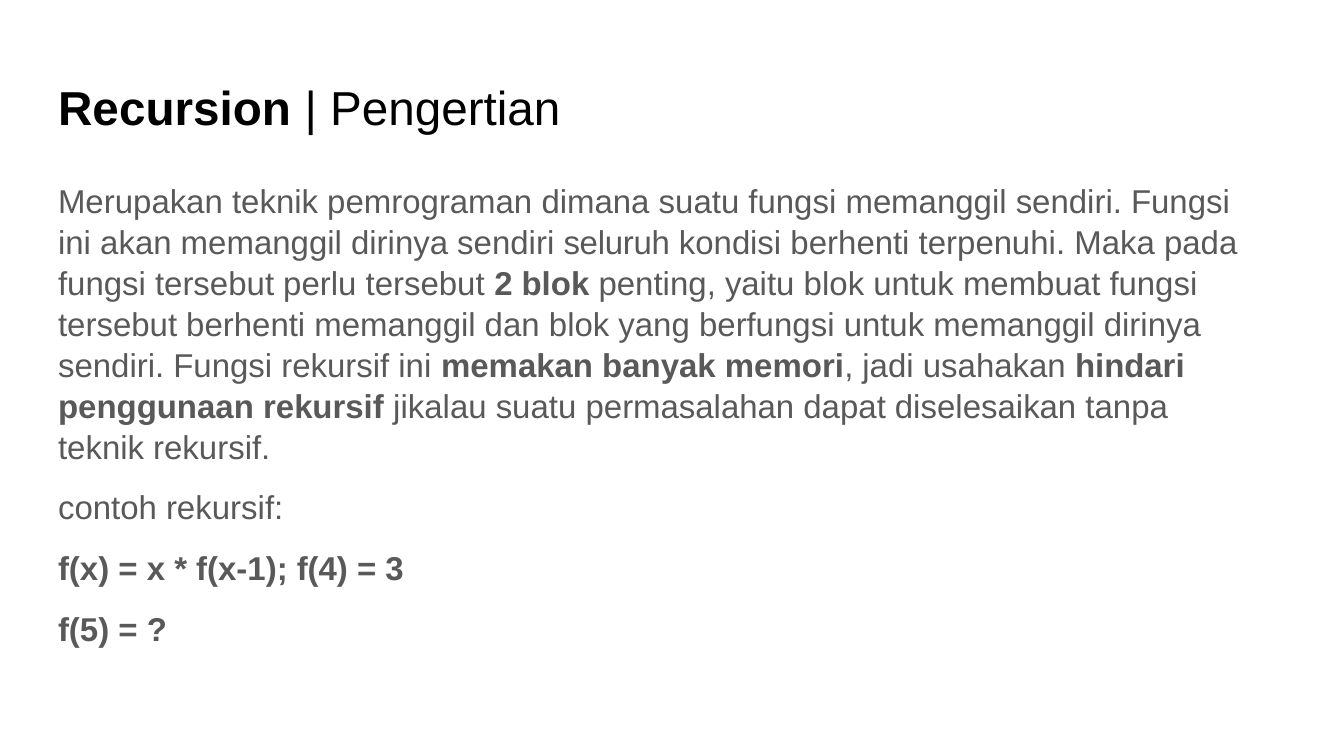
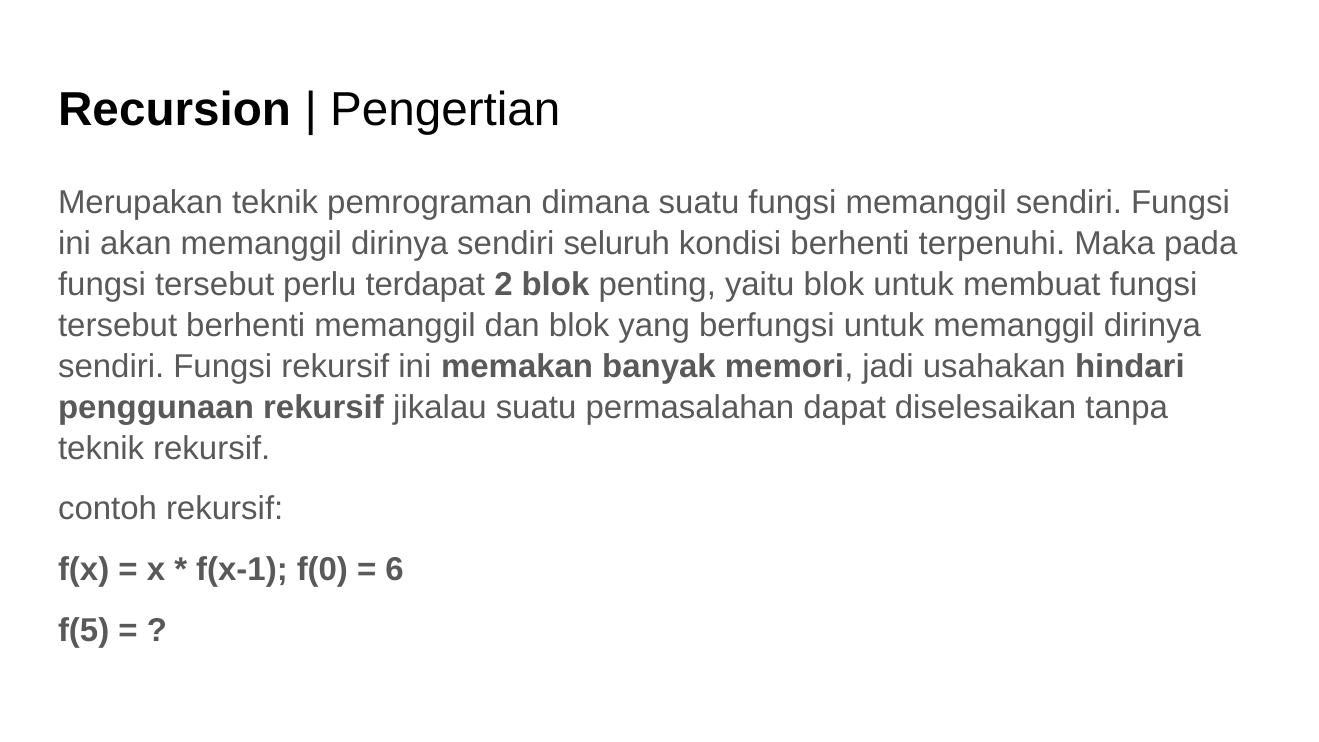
perlu tersebut: tersebut -> terdapat (425, 285)
f(4: f(4 -> f(0 (322, 570)
3: 3 -> 6 (395, 570)
